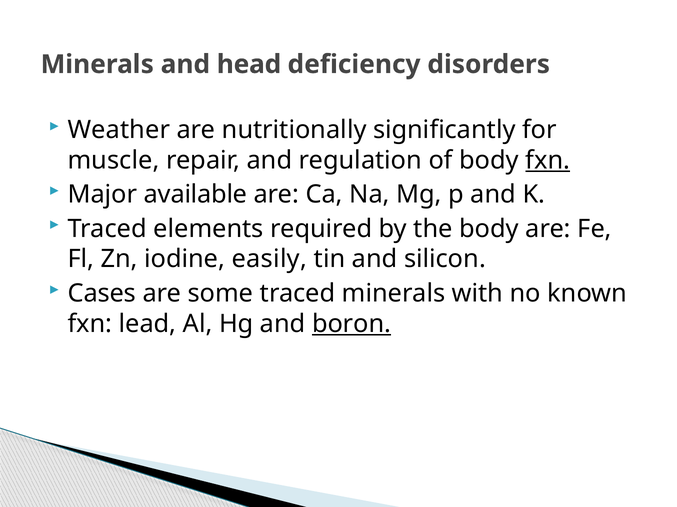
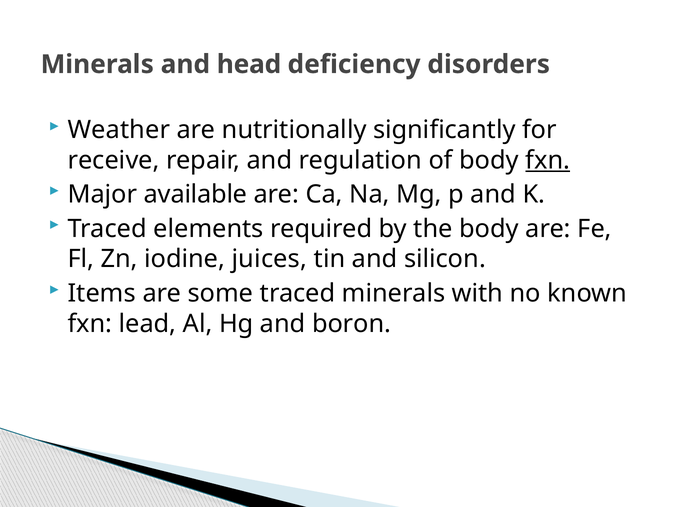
muscle: muscle -> receive (114, 161)
easily: easily -> juices (269, 260)
Cases: Cases -> Items (102, 294)
boron underline: present -> none (352, 324)
